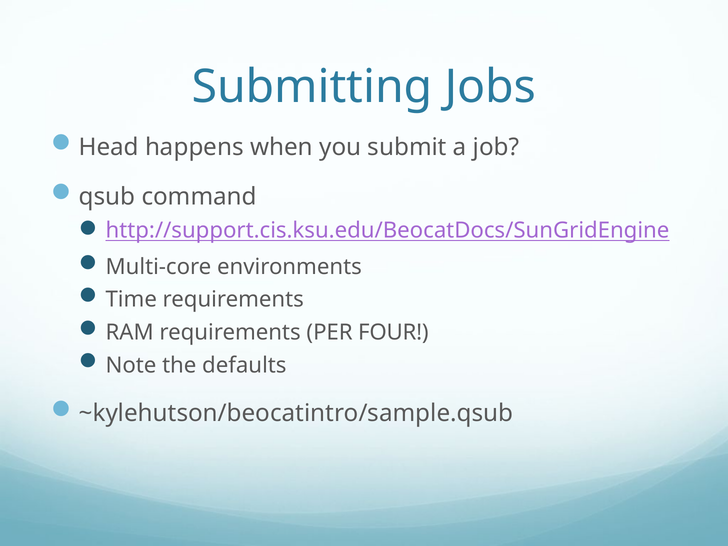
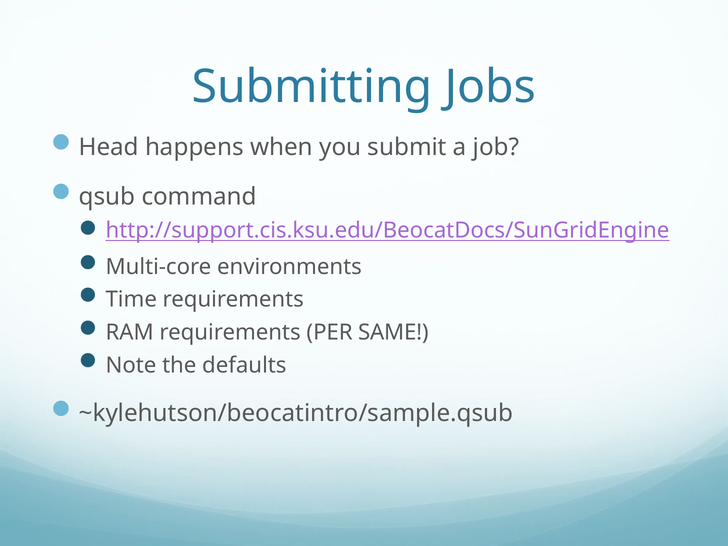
FOUR: FOUR -> SAME (393, 332)
